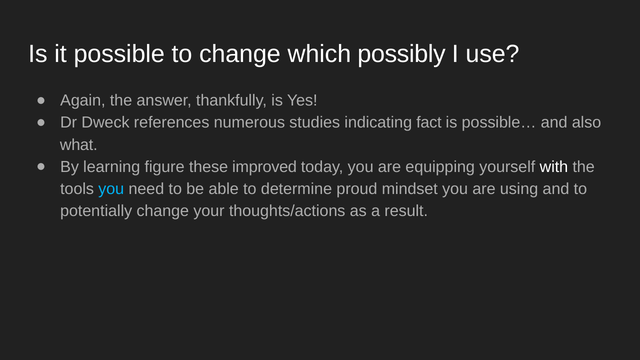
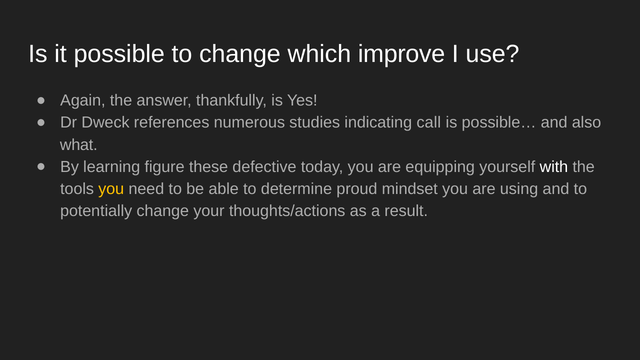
possibly: possibly -> improve (402, 54)
fact: fact -> call (429, 123)
improved: improved -> defective (264, 167)
you colour: light blue -> yellow (111, 189)
